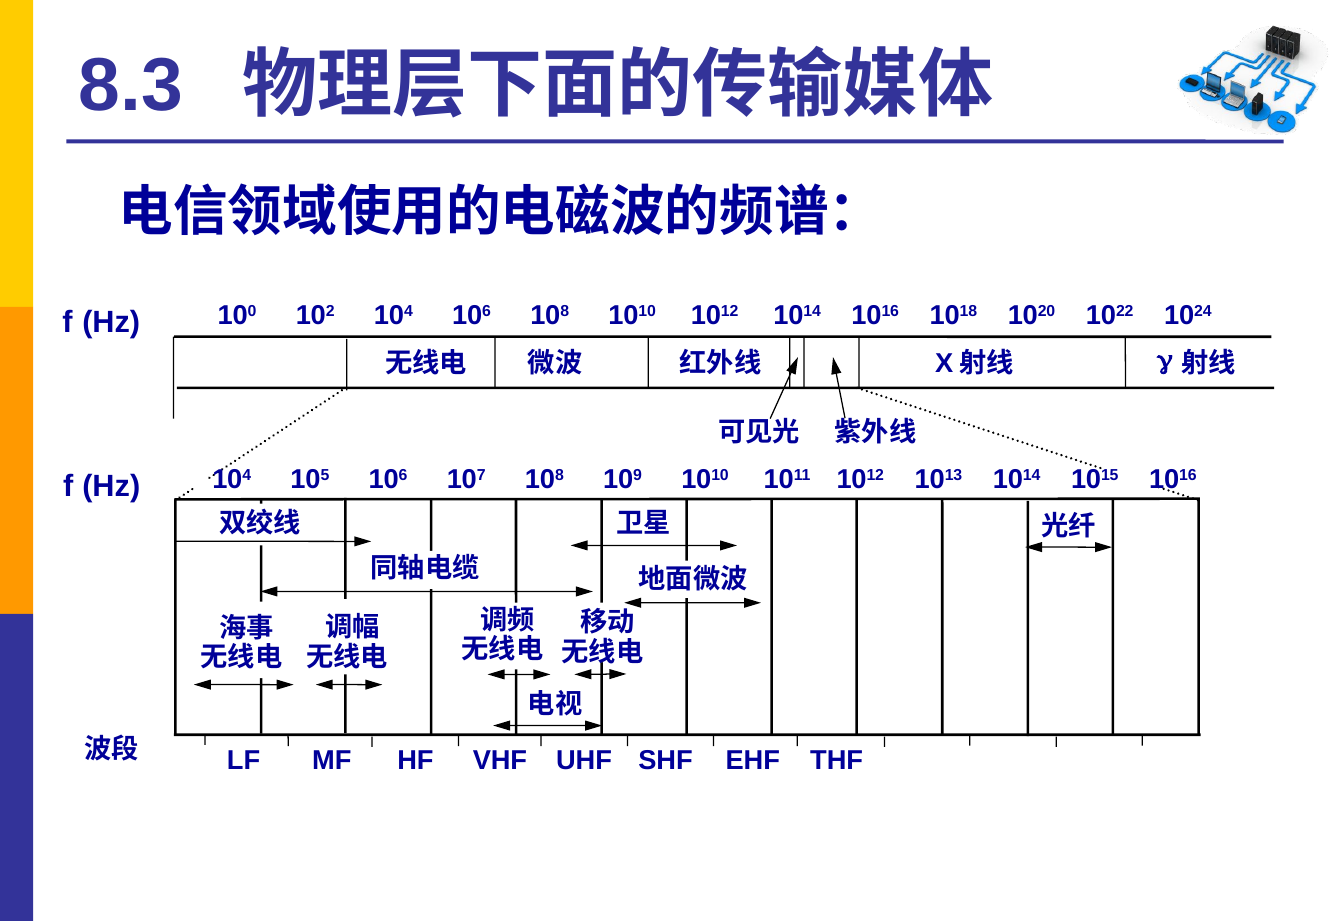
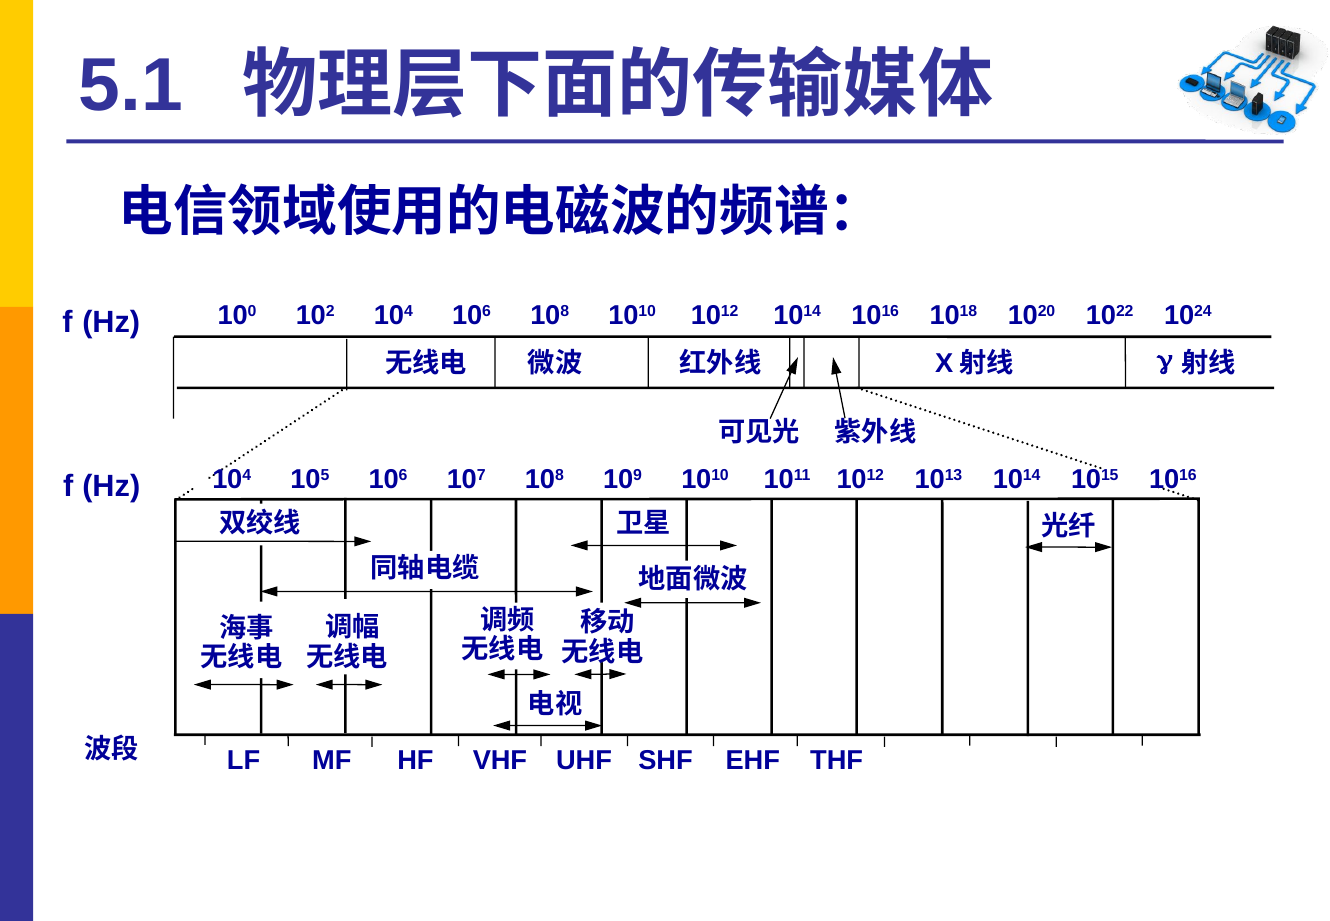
8.3: 8.3 -> 5.1 (131, 86)
